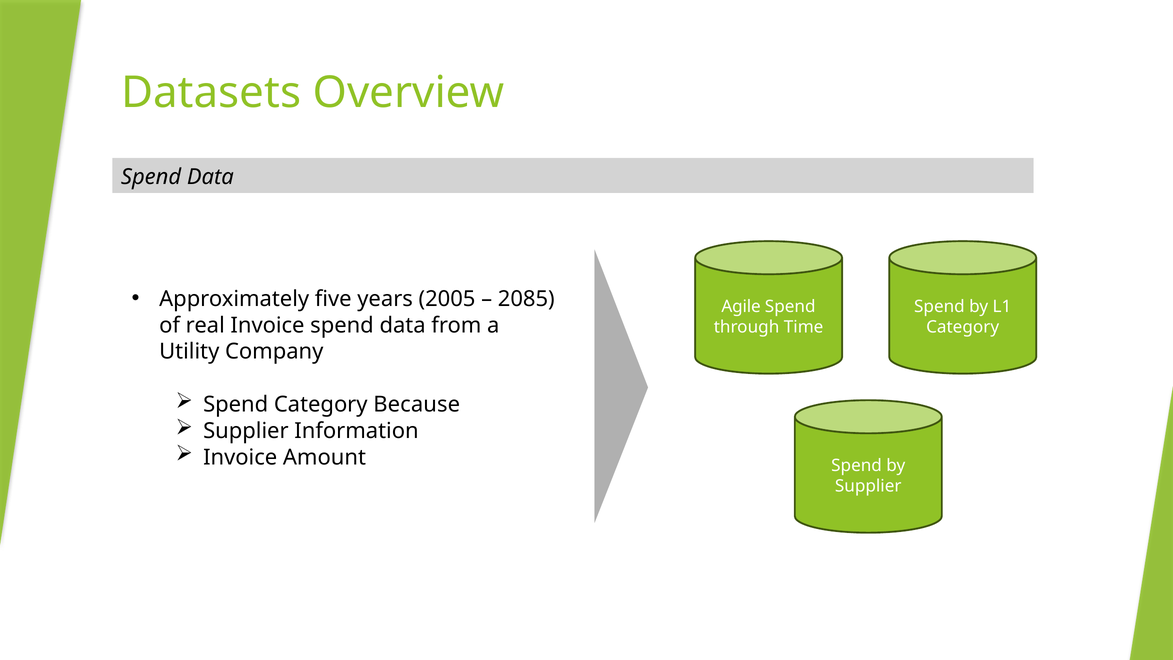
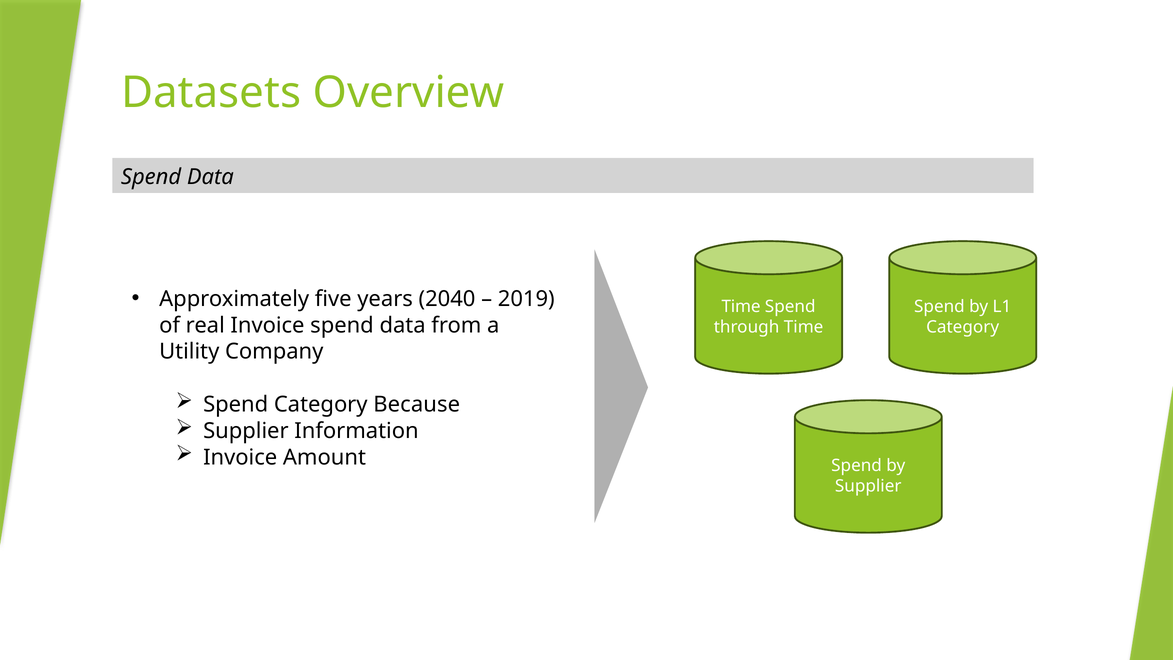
2005: 2005 -> 2040 (447, 299)
2085: 2085 -> 2019 (526, 299)
Agile: Agile -> Time (741, 306)
